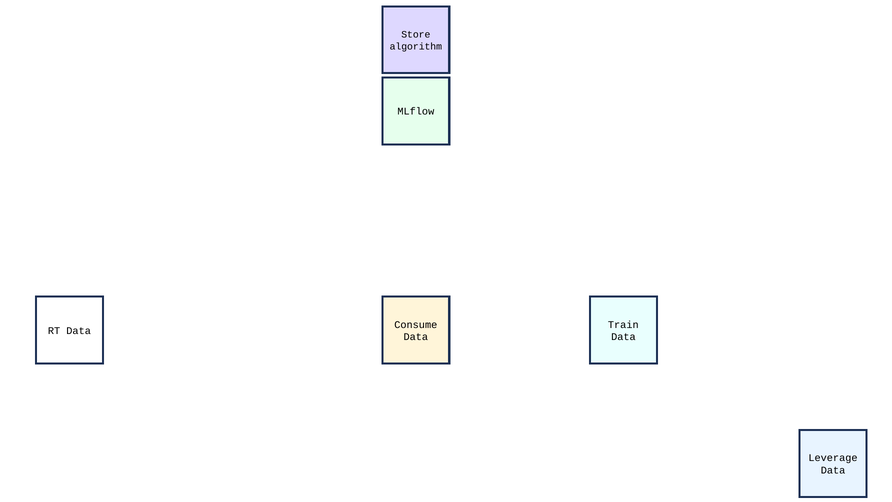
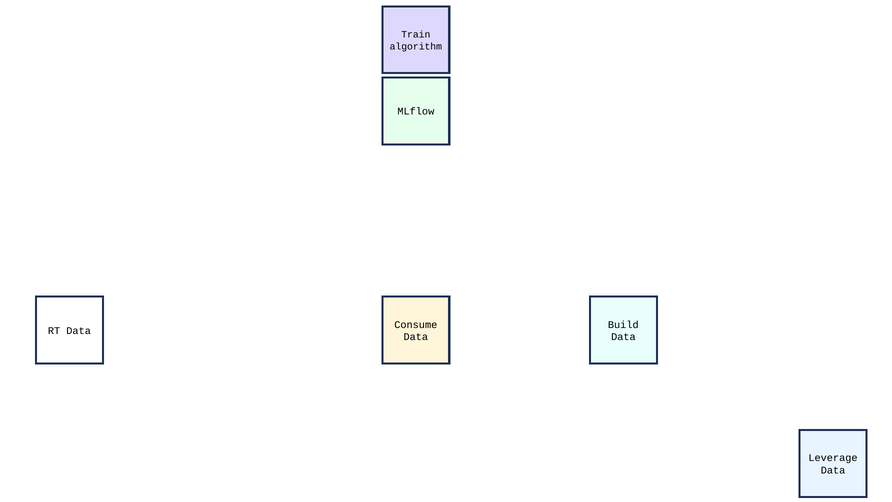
Store: Store -> Train (416, 35)
Train: Train -> Build (623, 325)
